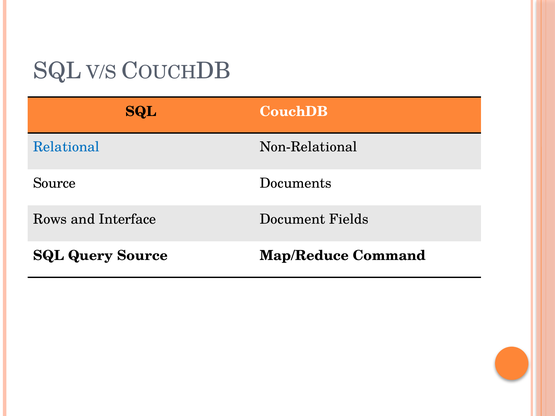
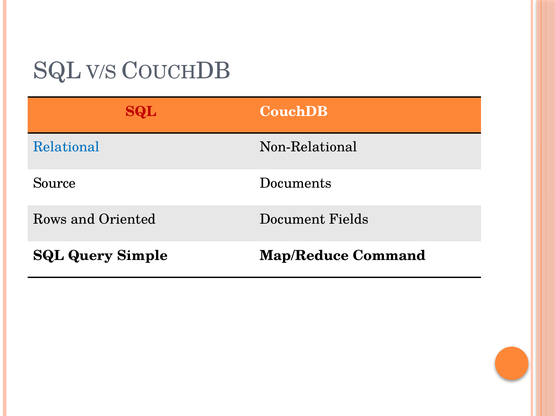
SQL colour: black -> red (141, 112)
Interface: Interface -> Oriented (127, 219)
Query Source: Source -> Simple (142, 256)
